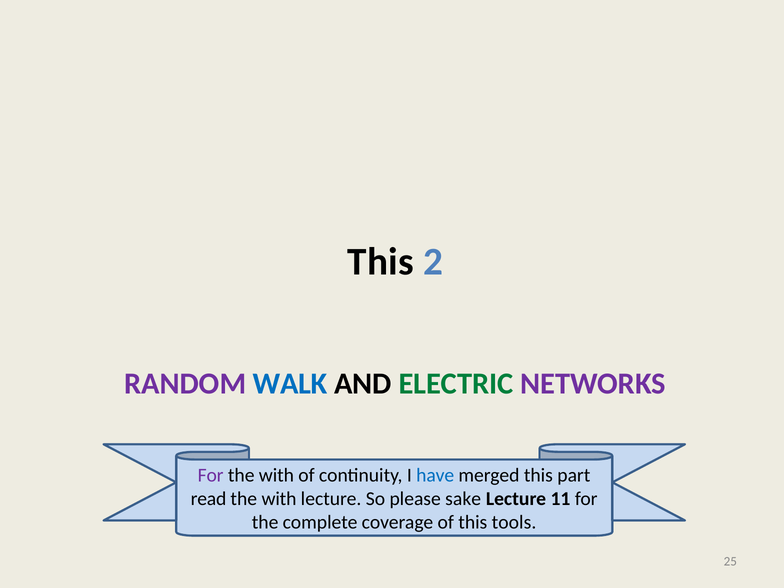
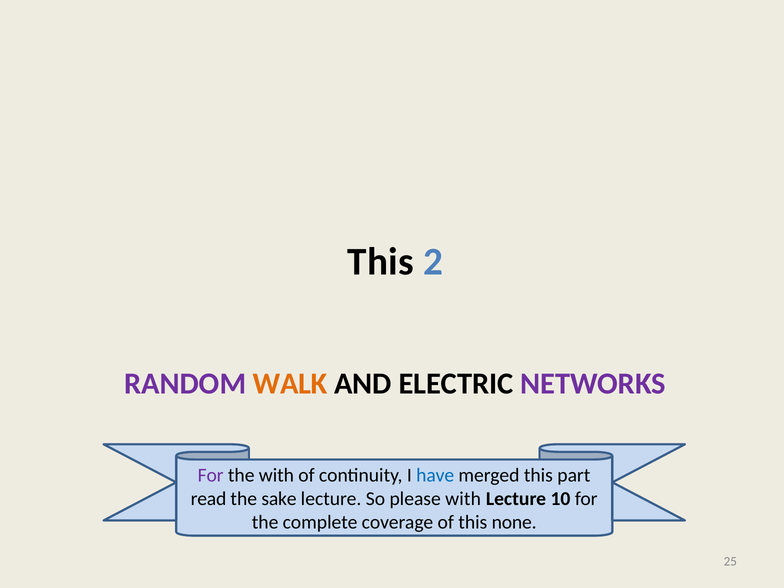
WALK colour: blue -> orange (290, 384)
ELECTRIC colour: green -> black (456, 384)
with: with -> sake (279, 499)
please sake: sake -> with (463, 499)
11: 11 -> 10 (560, 499)
tools: tools -> none (514, 522)
